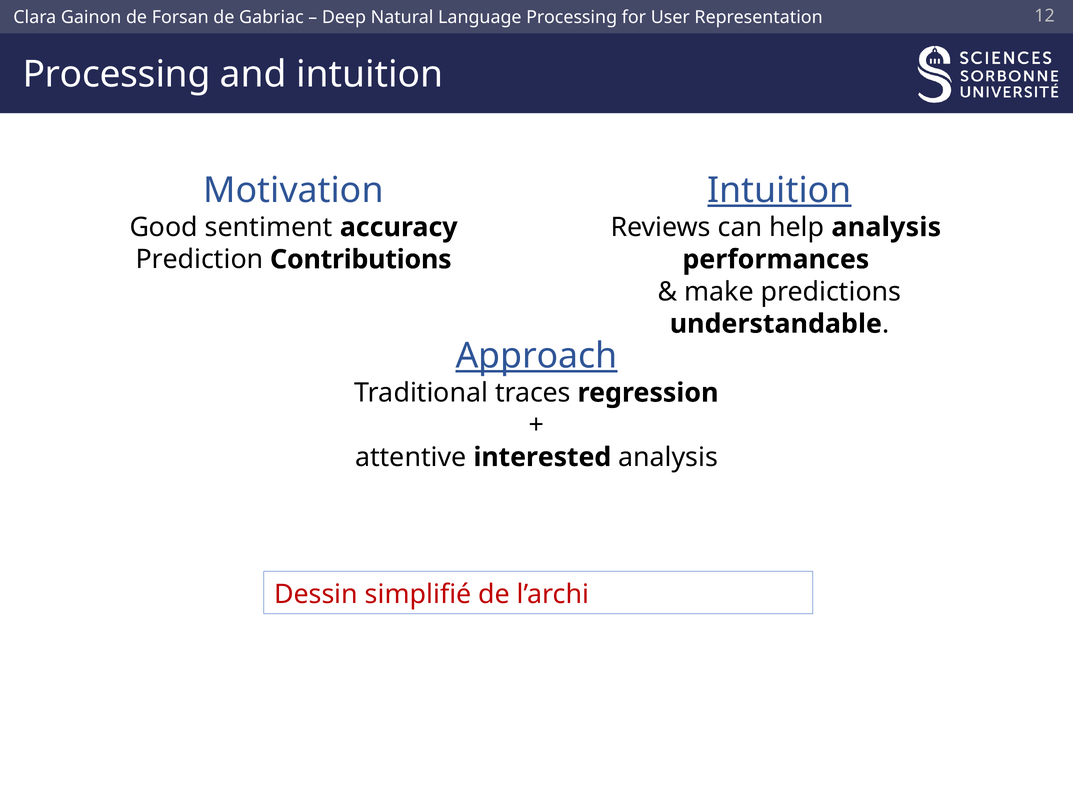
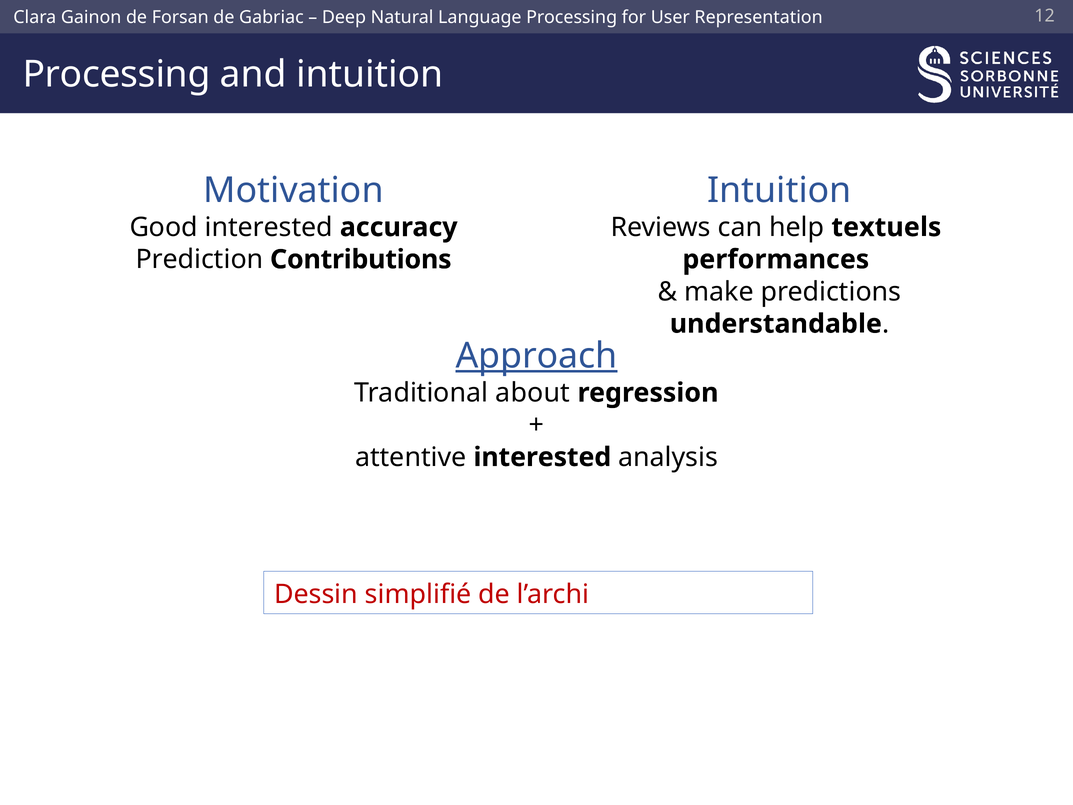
Intuition underline: present -> none (779, 190)
Good sentiment: sentiment -> interested (269, 227)
help analysis: analysis -> textuels (886, 227)
traces: traces -> about (533, 393)
